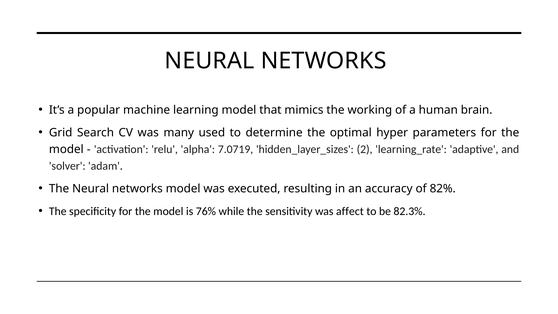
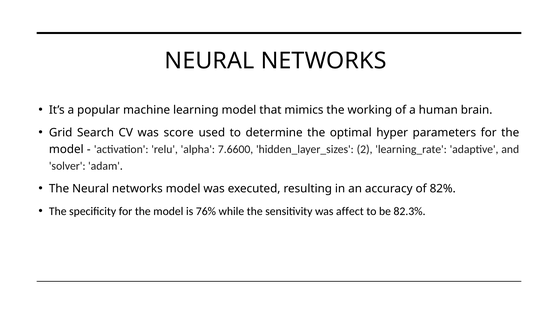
many: many -> score (179, 132)
7.0719: 7.0719 -> 7.6600 (236, 149)
